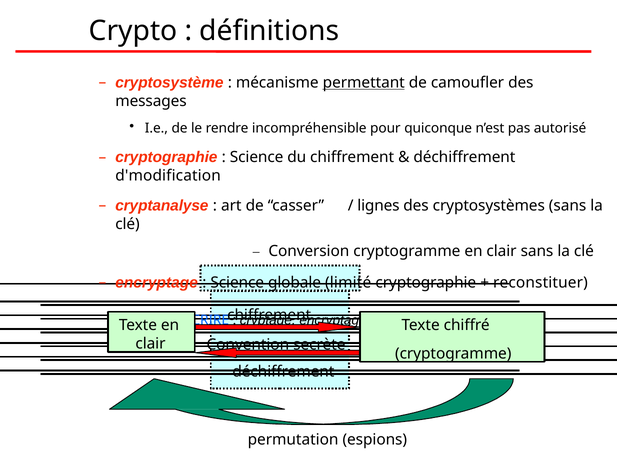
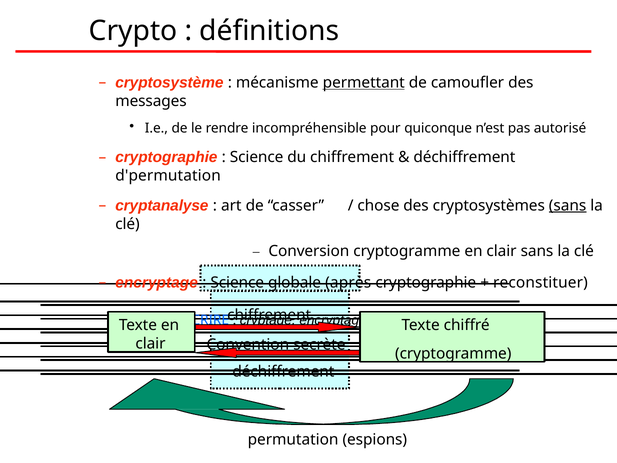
d'modification: d'modification -> d'permutation (168, 176)
lignes: lignes -> chose (378, 205)
sans underline: none -> present (568, 205)
limité: limité -> après (348, 282)
